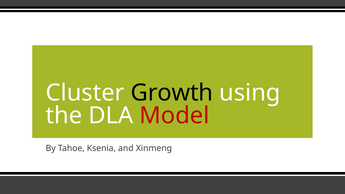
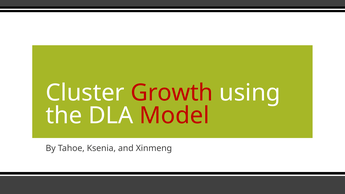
Growth colour: black -> red (172, 93)
